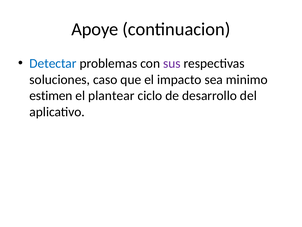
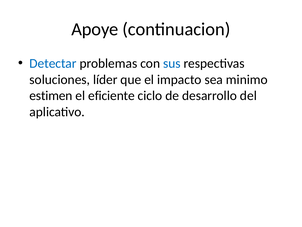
sus colour: purple -> blue (172, 63)
caso: caso -> líder (105, 79)
plantear: plantear -> eficiente (111, 96)
